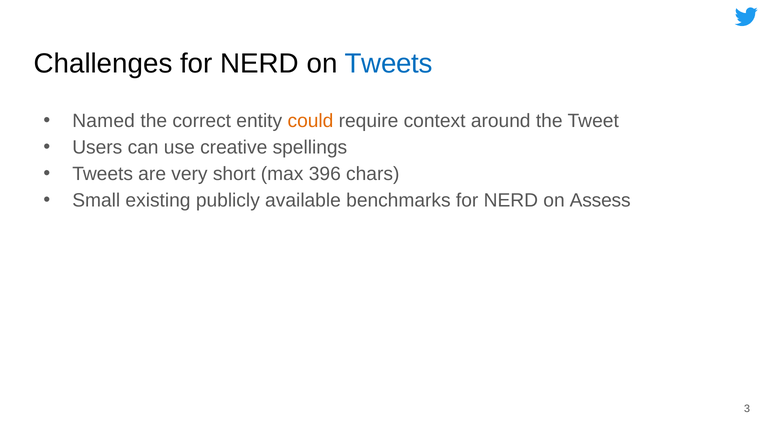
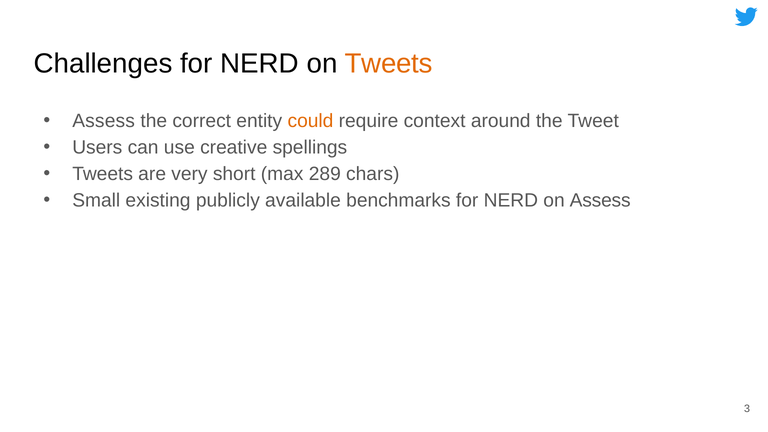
Tweets colour: blue -> orange (389, 64)
Named: Named -> Assess (104, 121)
396: 396 -> 289 (325, 174)
